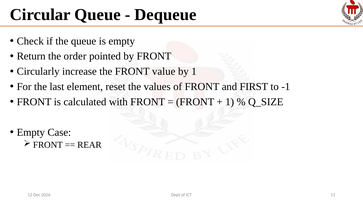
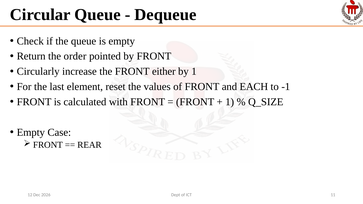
value: value -> either (164, 72)
FIRST: FIRST -> EACH (254, 87)
